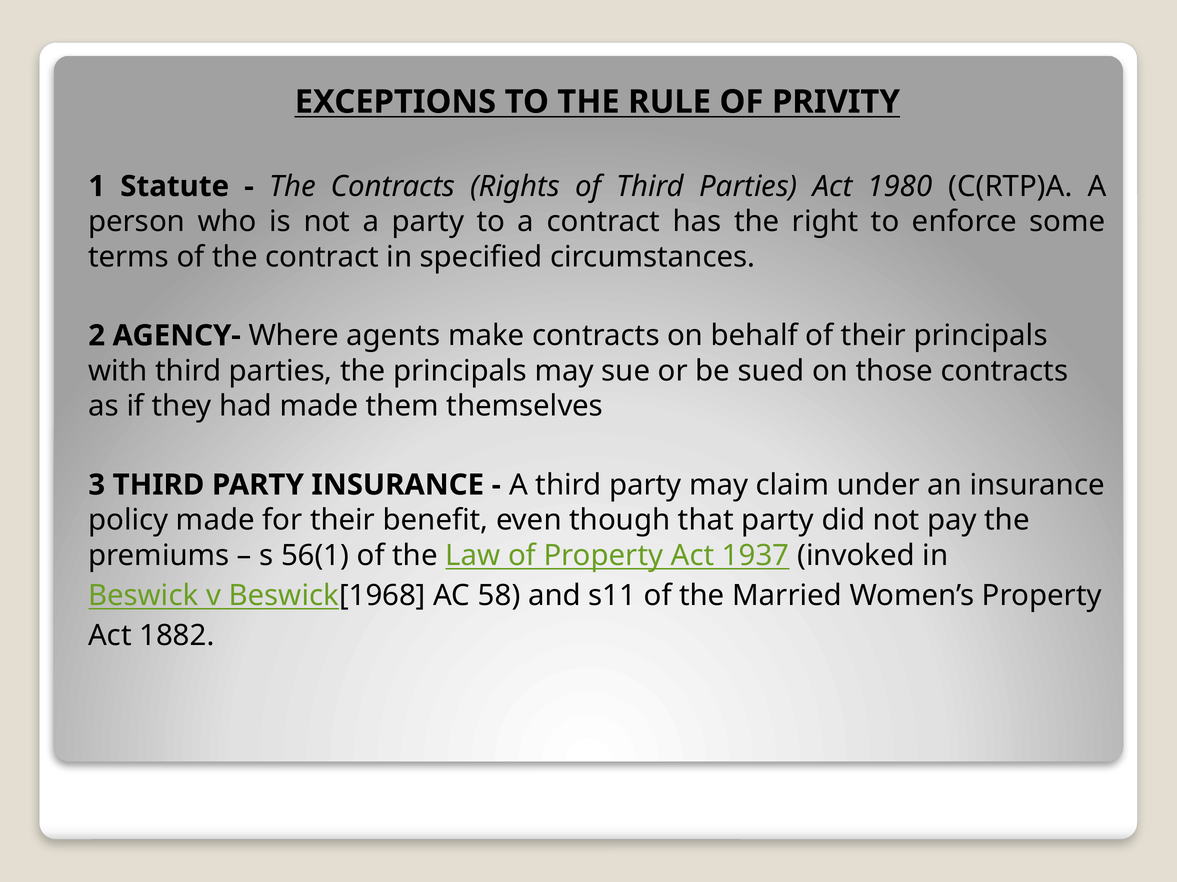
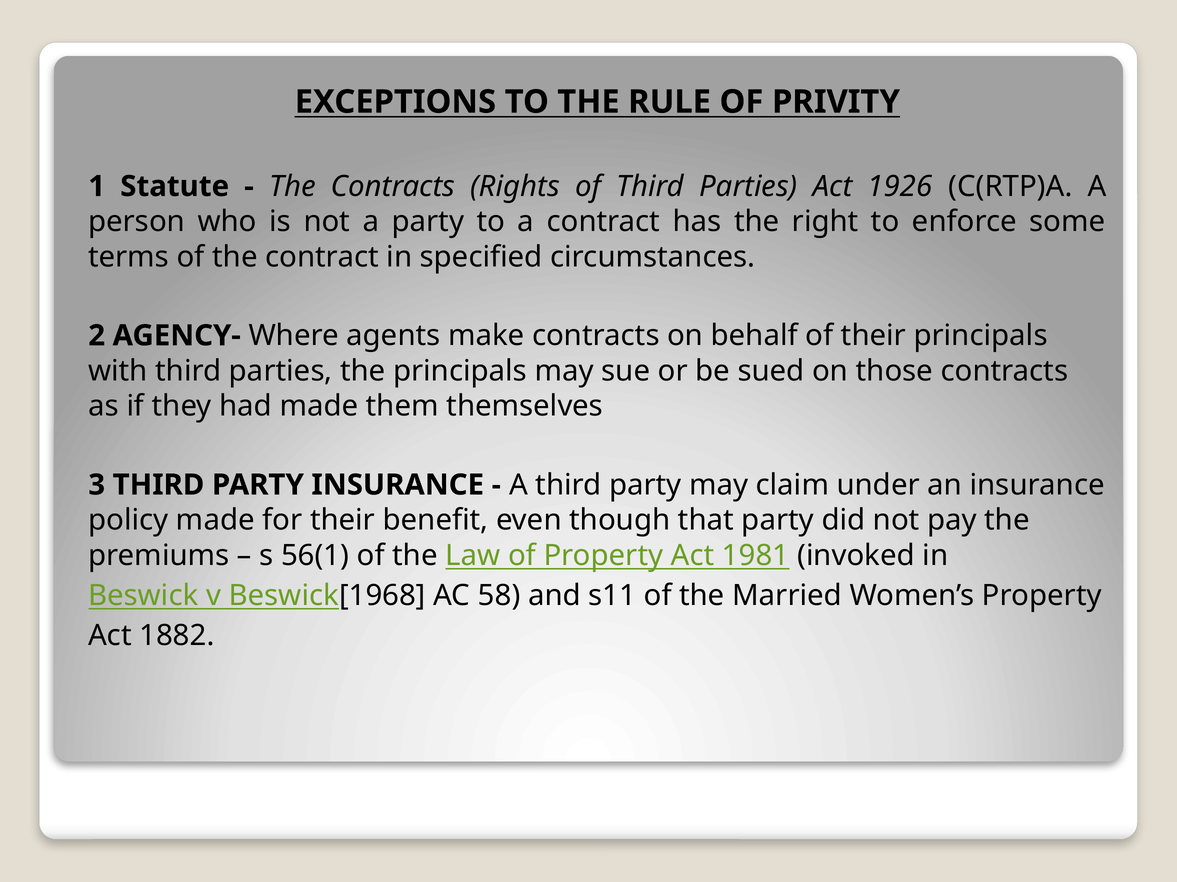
1980: 1980 -> 1926 (900, 186)
1937: 1937 -> 1981 (756, 556)
